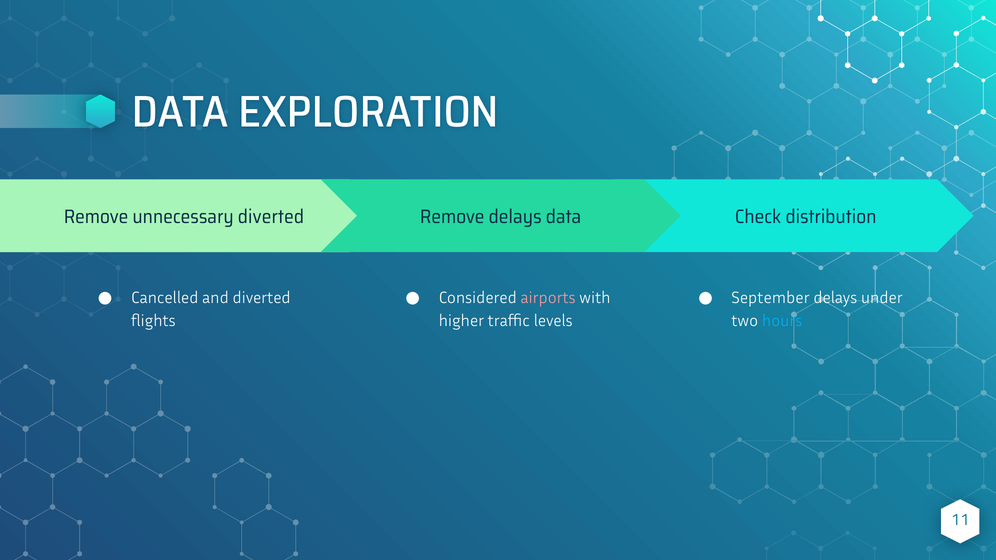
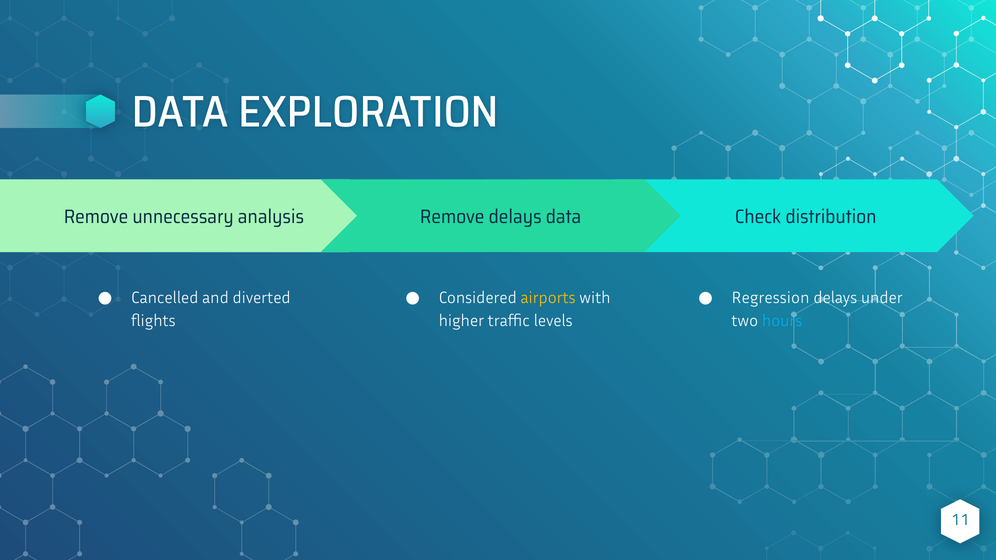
unnecessary diverted: diverted -> analysis (271, 217)
airports colour: pink -> yellow (548, 298)
September: September -> Regression (770, 298)
